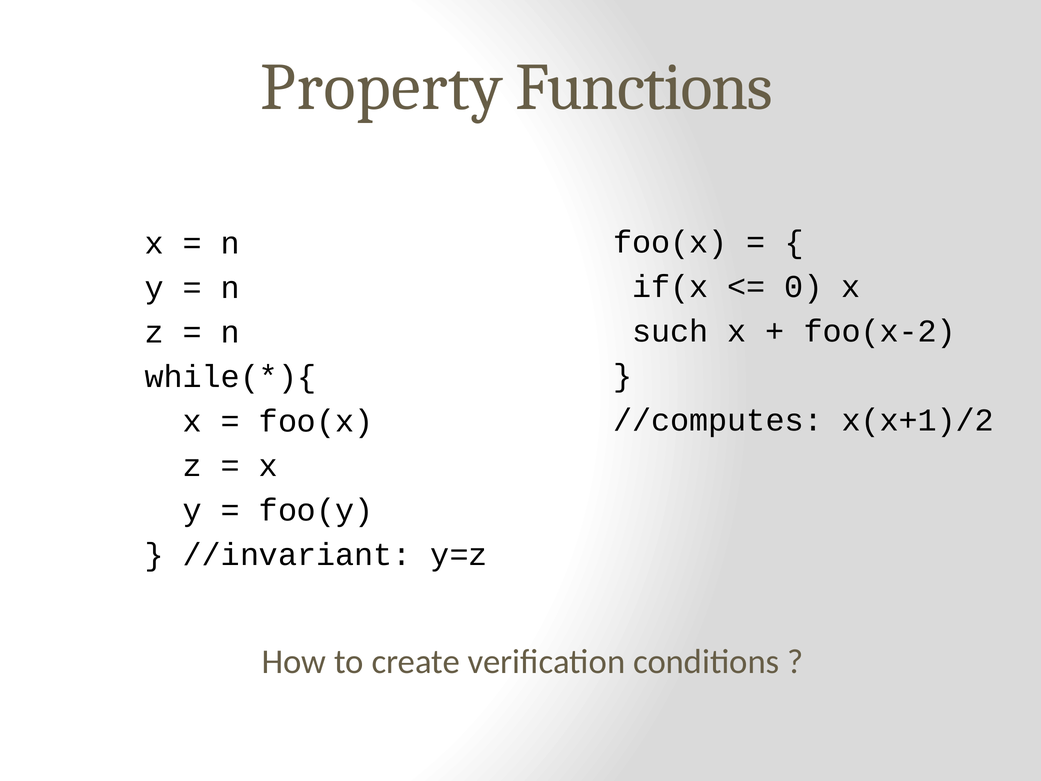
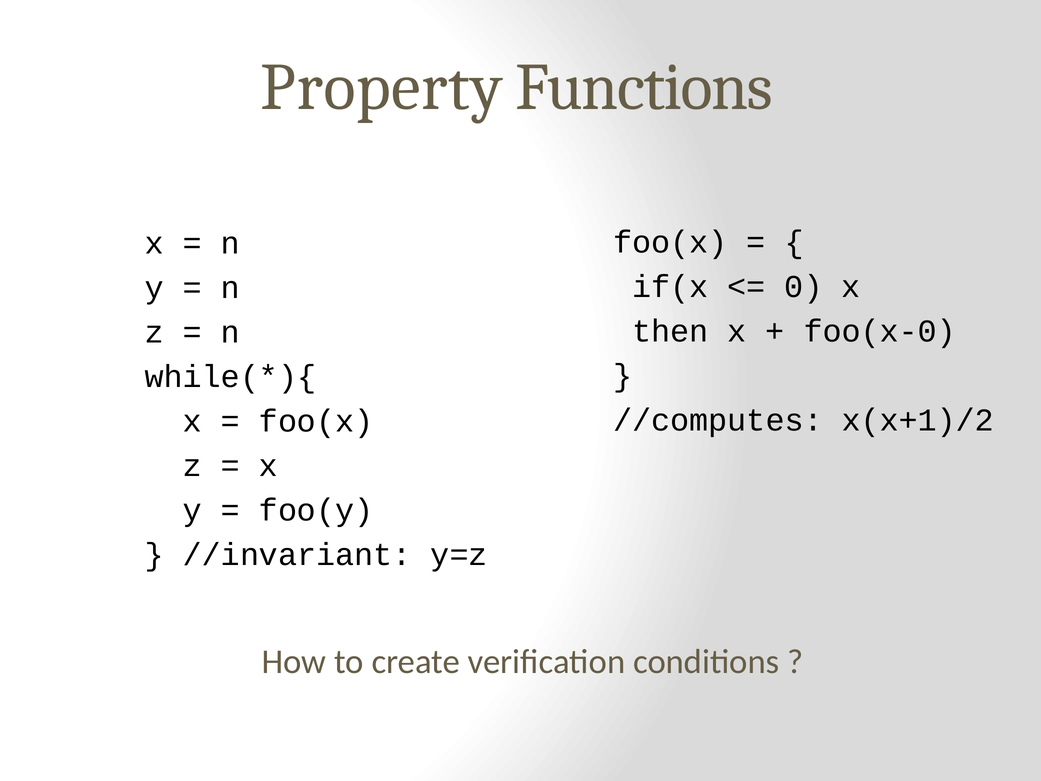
such: such -> then (670, 331)
foo(x-2: foo(x-2 -> foo(x-0 (880, 331)
